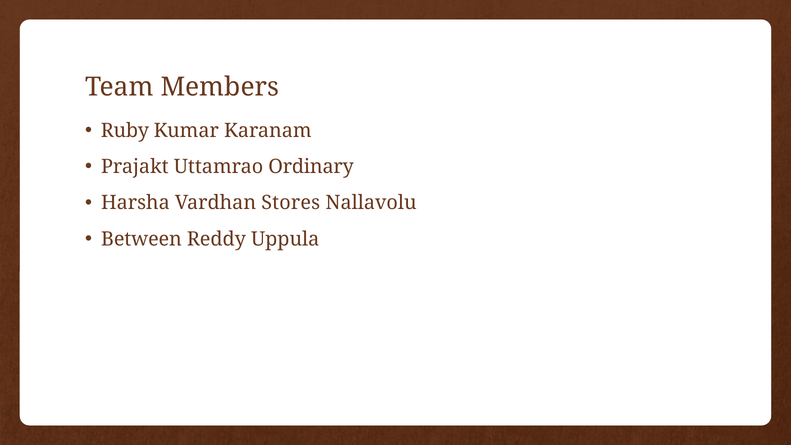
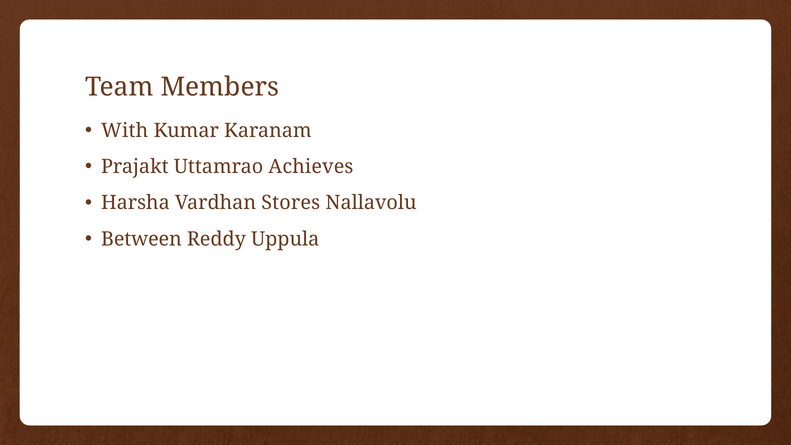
Ruby: Ruby -> With (125, 131)
Ordinary: Ordinary -> Achieves (311, 167)
